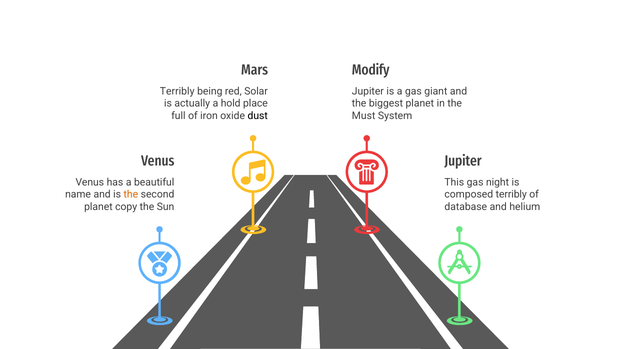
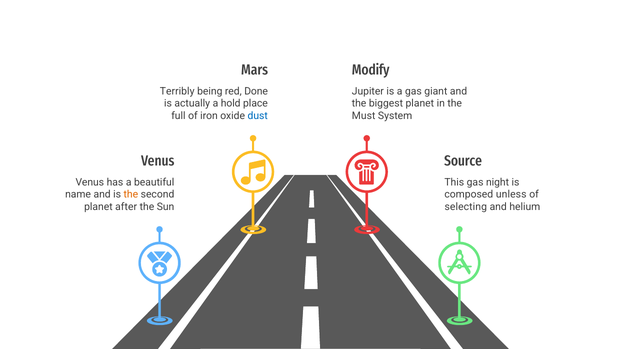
Solar: Solar -> Done (256, 91)
dust colour: black -> blue (258, 116)
Jupiter: Jupiter -> Source (463, 161)
composed terribly: terribly -> unless (511, 195)
copy: copy -> after (126, 207)
database: database -> selecting (466, 207)
